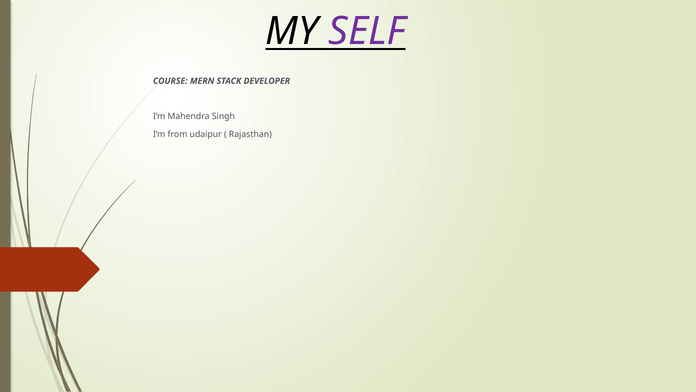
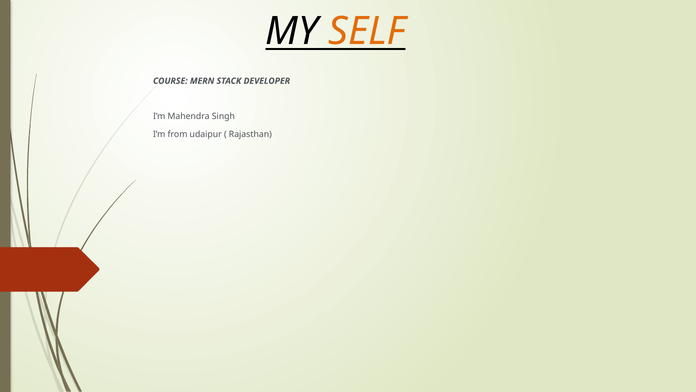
SELF colour: purple -> orange (367, 31)
